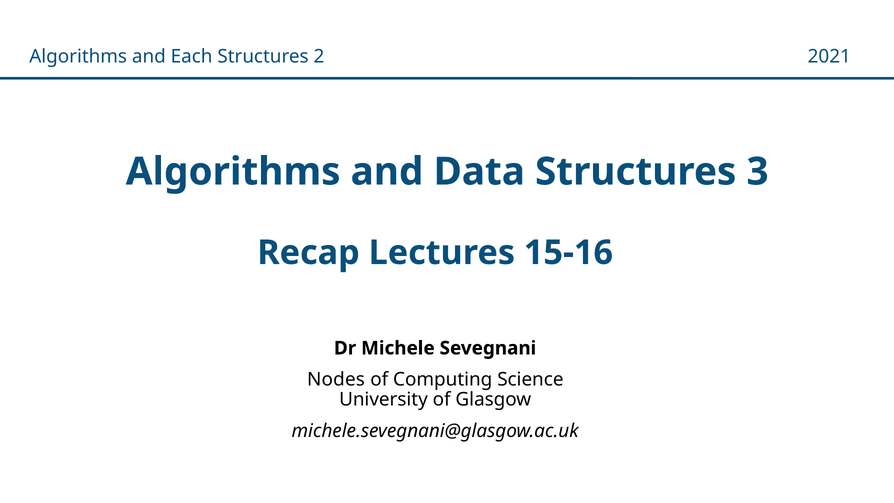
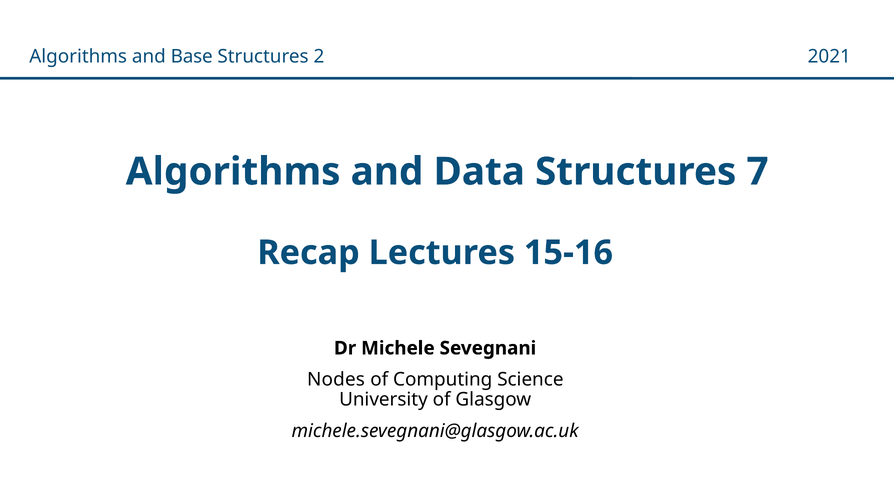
Each: Each -> Base (192, 56)
3: 3 -> 7 (758, 172)
